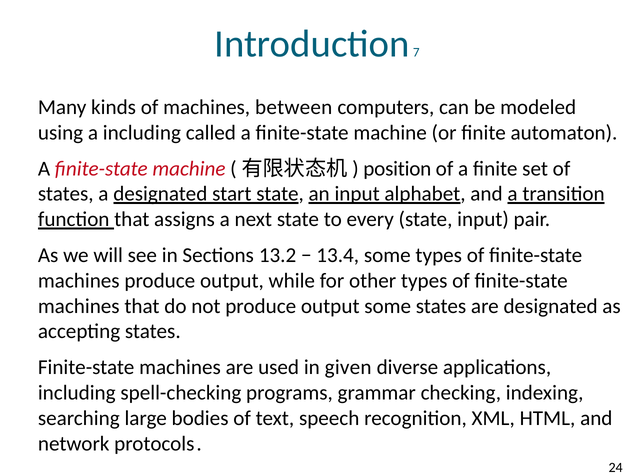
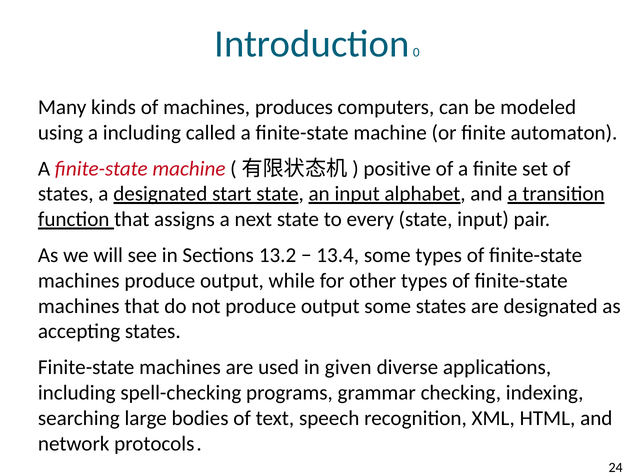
7: 7 -> 0 (416, 52)
between: between -> produces (294, 107)
position: position -> positive (397, 168)
